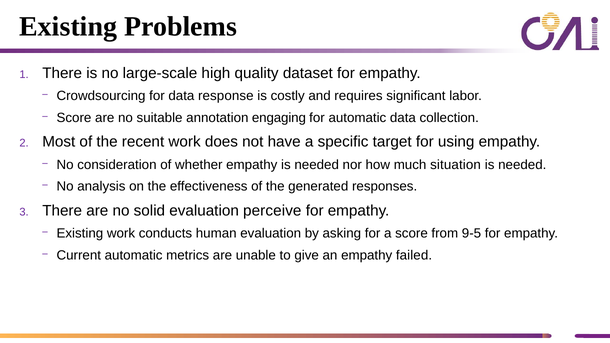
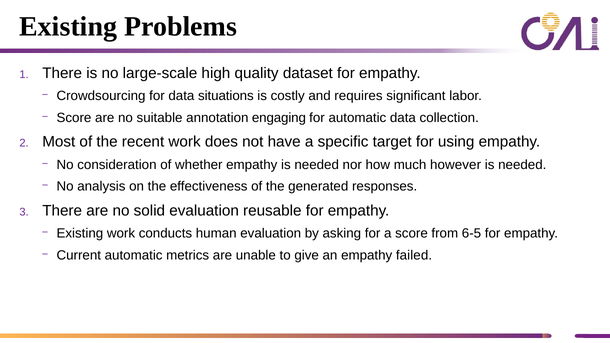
response: response -> situations (226, 96)
situation: situation -> however (456, 165)
perceive: perceive -> reusable (272, 211)
9-5: 9-5 -> 6-5 (472, 233)
